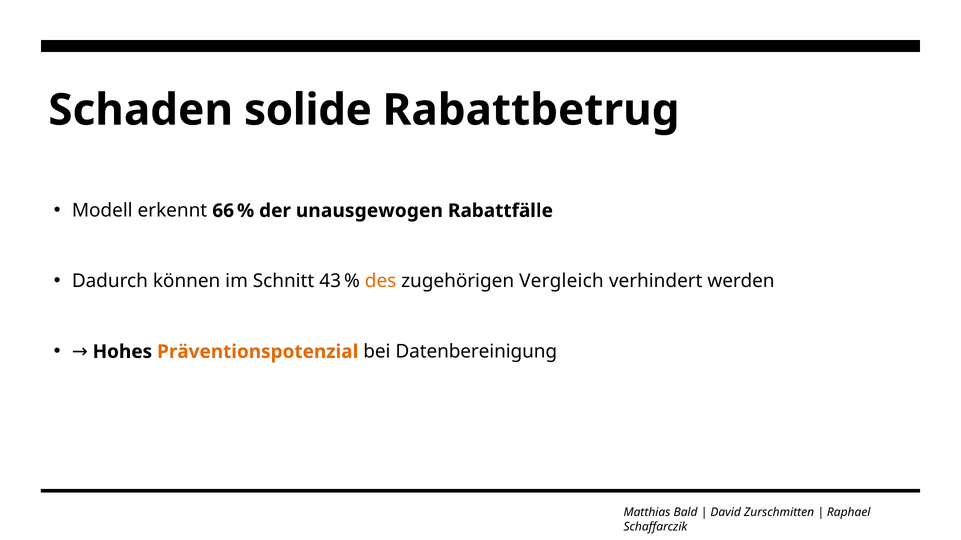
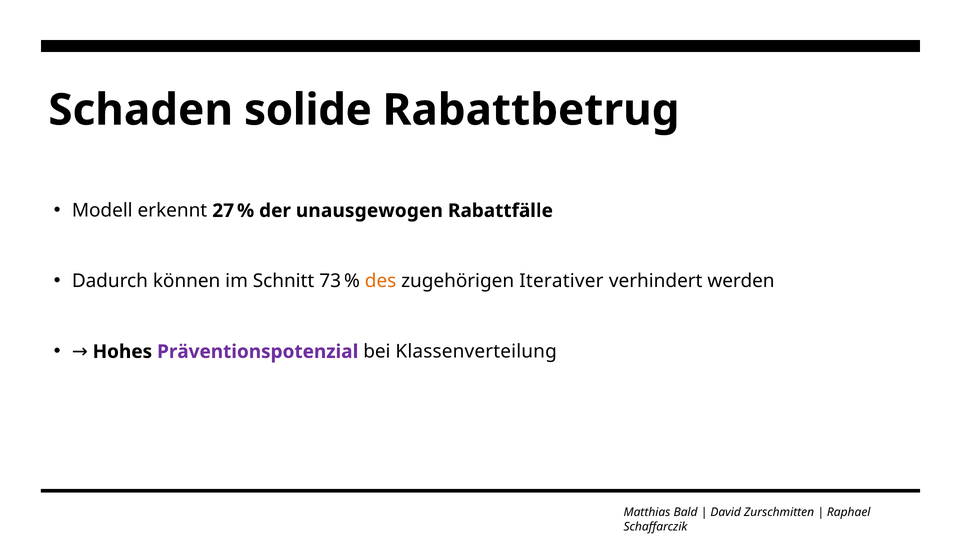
66: 66 -> 27 (223, 211)
43: 43 -> 73 (330, 281)
Vergleich: Vergleich -> Iterativer (561, 281)
Präventionspotenzial colour: orange -> purple (258, 352)
Datenbereinigung: Datenbereinigung -> Klassenverteilung (476, 352)
